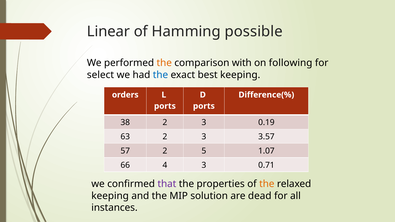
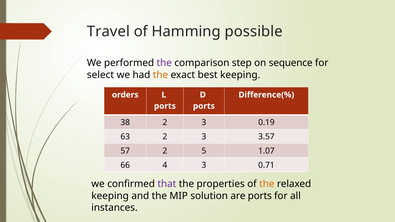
Linear: Linear -> Travel (108, 32)
the colour: orange -> purple (164, 63)
with: with -> step (242, 63)
following: following -> sequence (291, 63)
the colour: blue -> orange (160, 75)
are dead: dead -> ports (260, 196)
